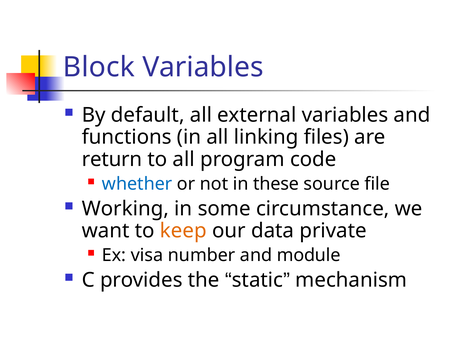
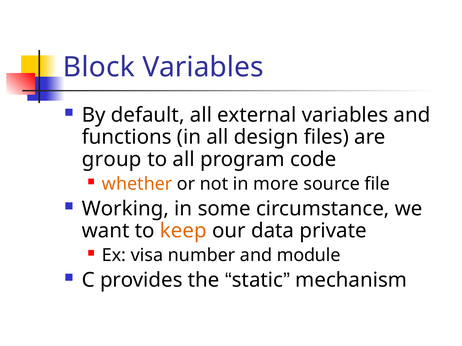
linking: linking -> design (266, 137)
return: return -> group (112, 160)
whether colour: blue -> orange (137, 184)
these: these -> more (276, 184)
